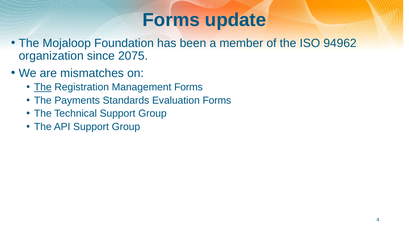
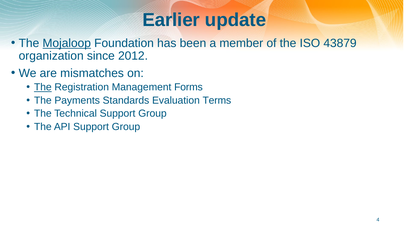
Forms: Forms -> Earlier (171, 20)
Mojaloop underline: none -> present (67, 43)
94962: 94962 -> 43879 (340, 43)
2075: 2075 -> 2012 (133, 56)
Evaluation Forms: Forms -> Terms (217, 100)
